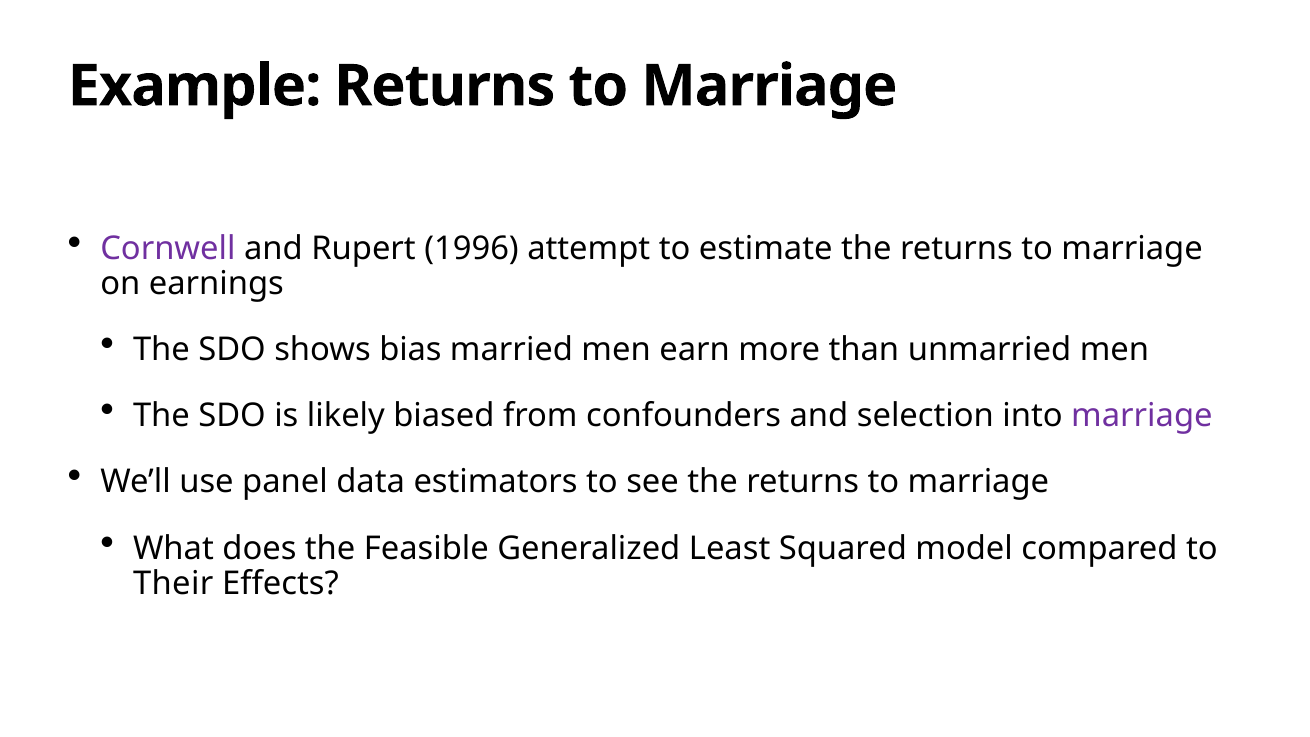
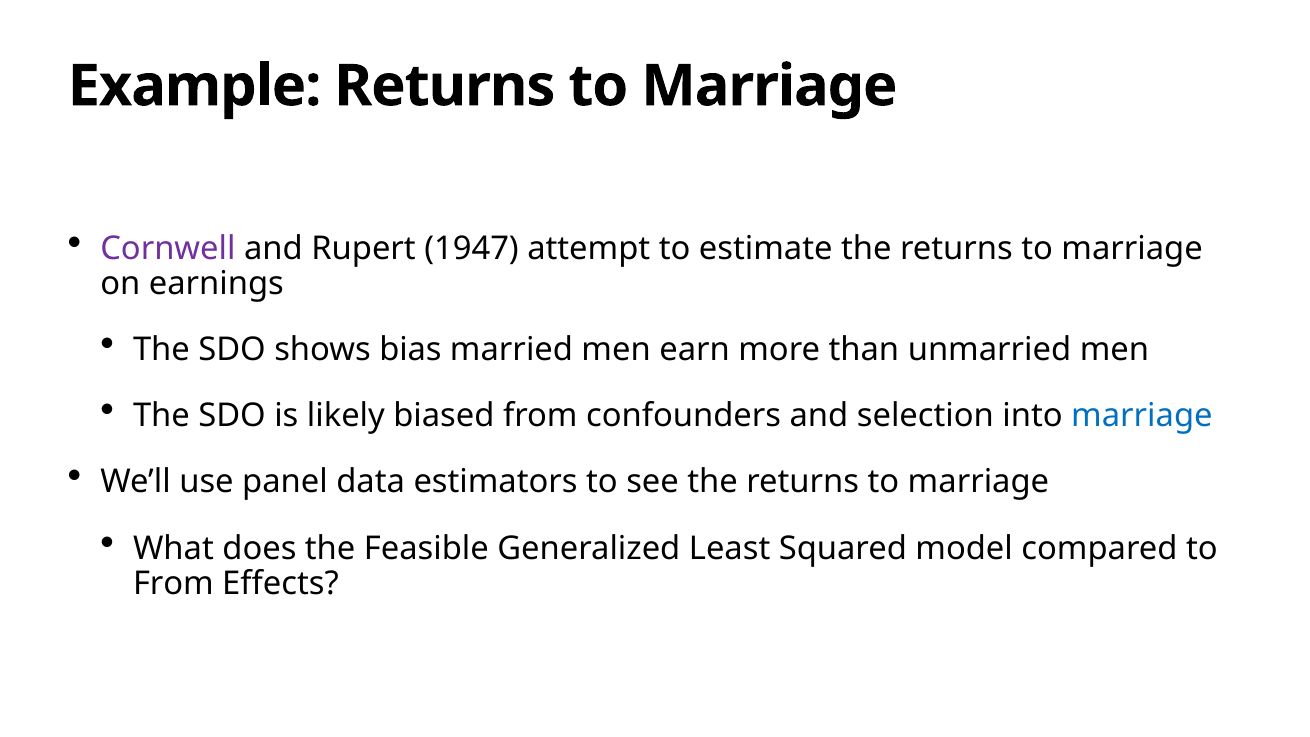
1996: 1996 -> 1947 (472, 248)
marriage colour: purple -> blue (1142, 416)
Their: Their -> From (173, 584)
